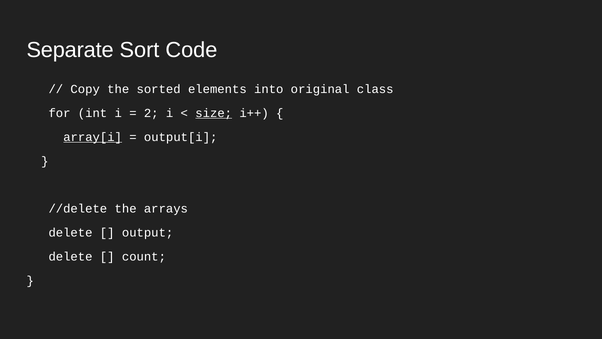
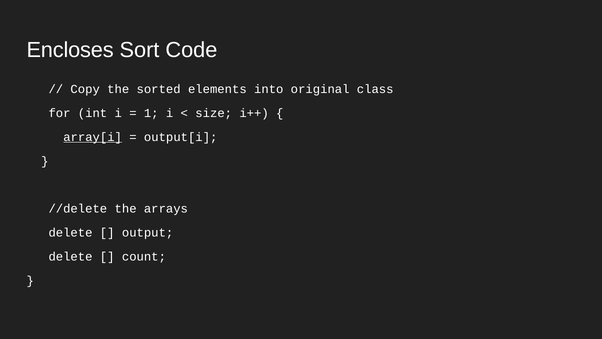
Separate: Separate -> Encloses (70, 50)
2: 2 -> 1 (151, 113)
size underline: present -> none (214, 113)
